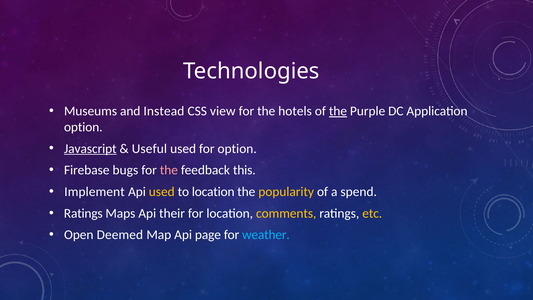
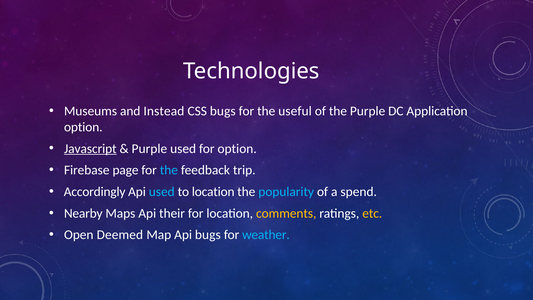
CSS view: view -> bugs (223, 111)
hotels: hotels -> useful (295, 111)
the underline: present -> none (338, 111)
Useful: Useful -> Purple (149, 149)
bugs: bugs -> page (125, 170)
the colour: pink -> light blue (169, 170)
this: this -> trip (244, 170)
Implement: Implement -> Accordingly (95, 192)
used colour: yellow -> light blue (162, 192)
popularity colour: yellow -> light blue (286, 192)
Ratings: Ratings -> Nearby (83, 213)
Api page: page -> bugs (208, 235)
